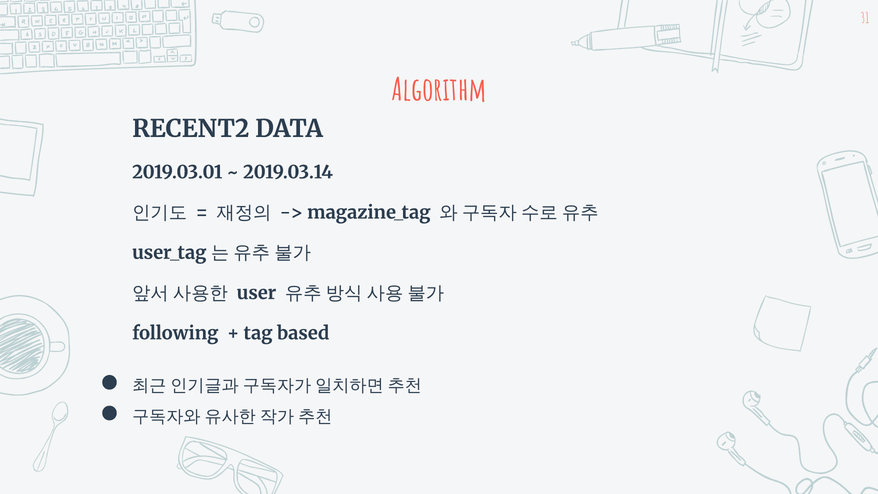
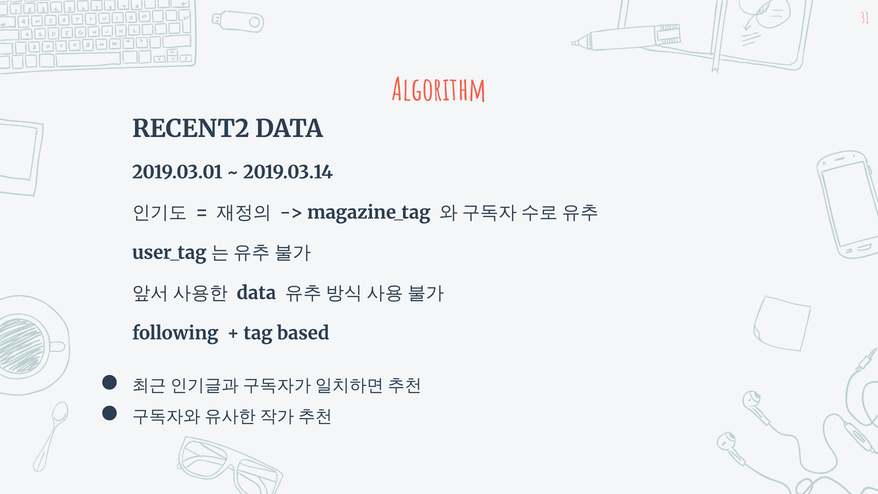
user: user -> data (256, 293)
